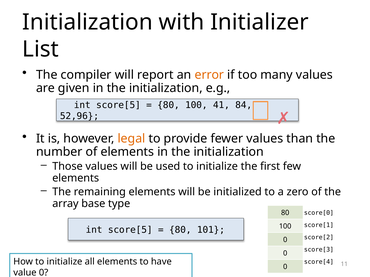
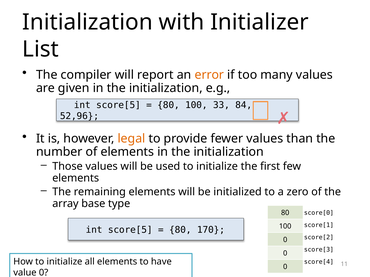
41: 41 -> 33 (221, 105)
101: 101 -> 170 (211, 230)
